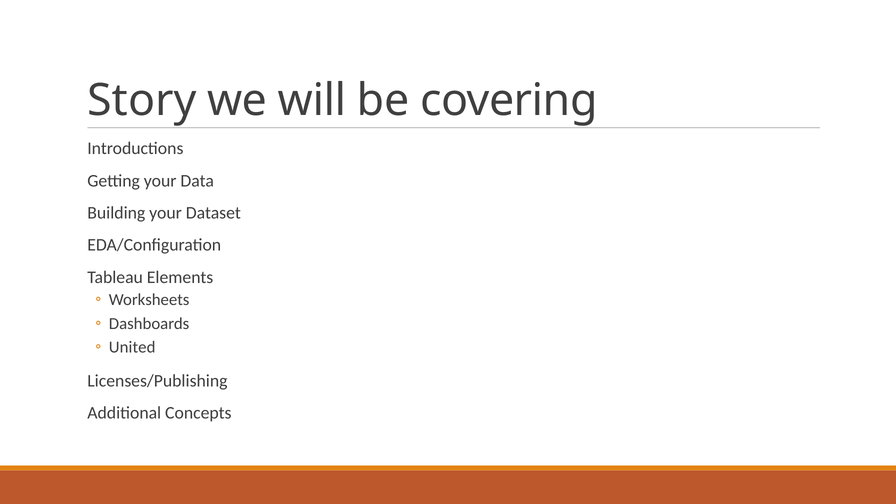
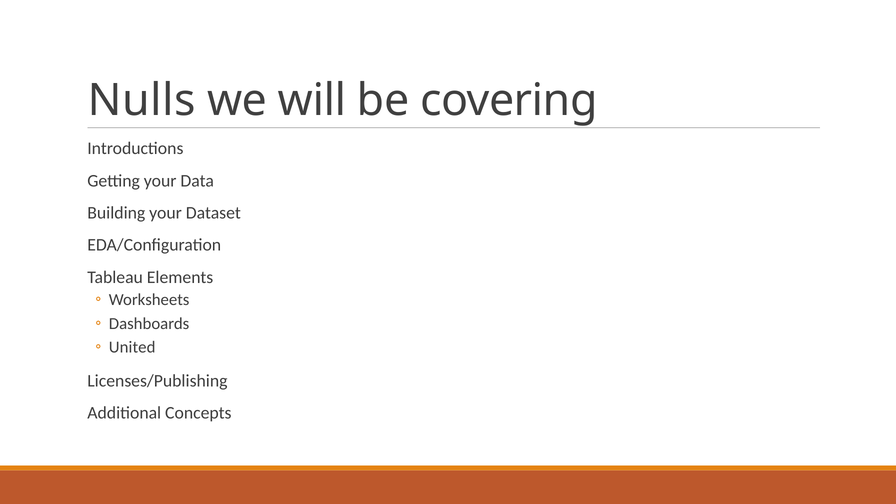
Story: Story -> Nulls (142, 100)
